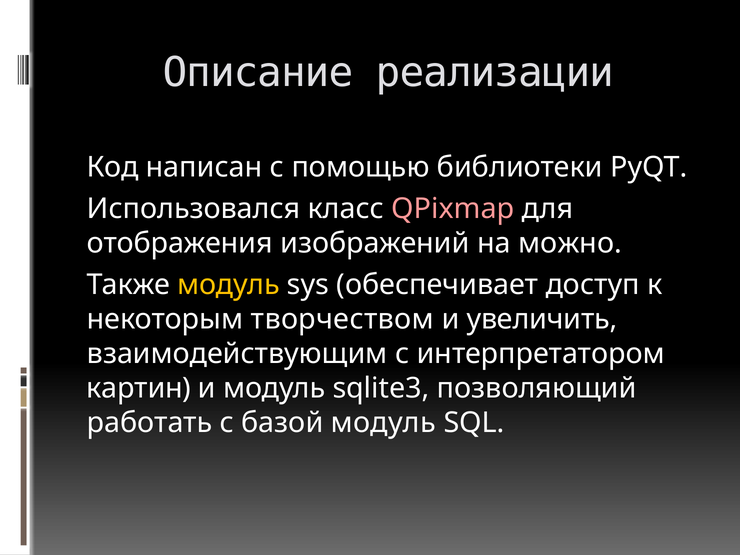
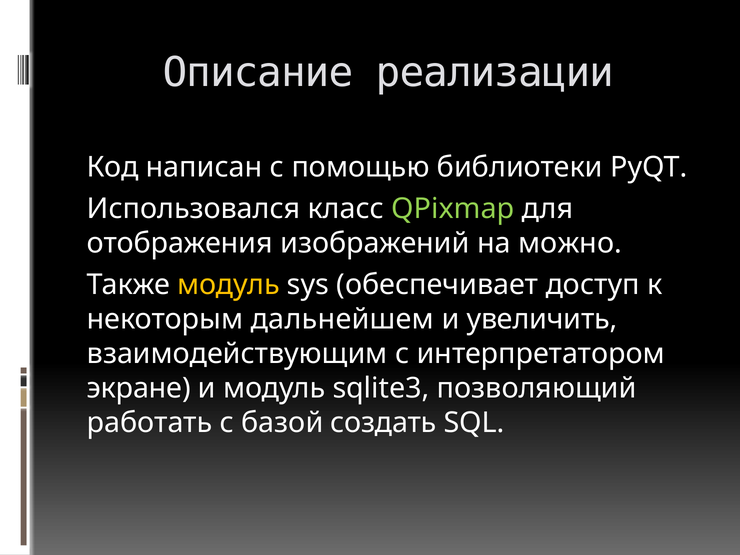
QPixmap colour: pink -> light green (453, 209)
творчеством: творчеством -> дальнейшем (342, 319)
картин: картин -> экране (139, 388)
базой модуль: модуль -> создать (384, 423)
